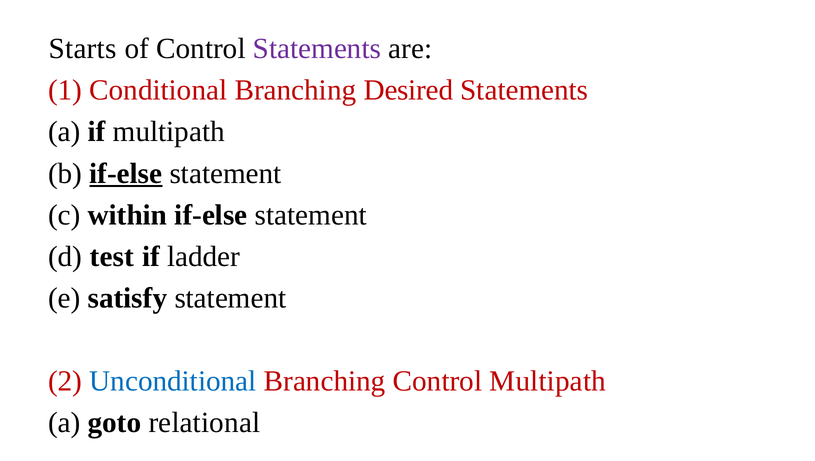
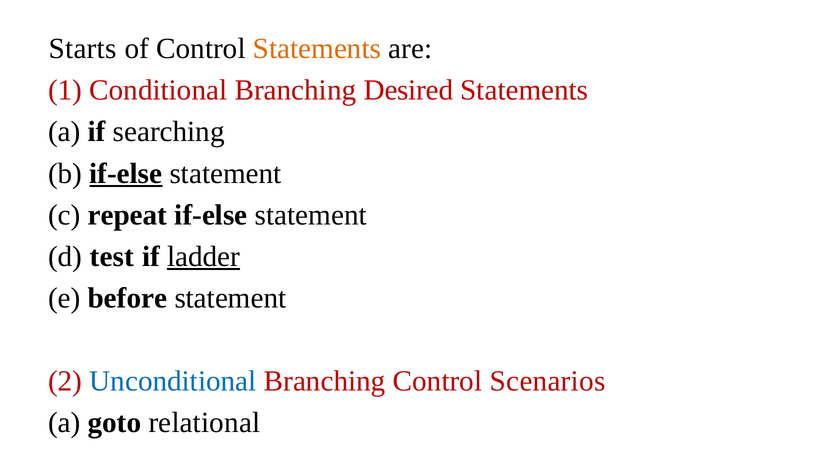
Statements colour: purple -> orange (317, 49)
if multipath: multipath -> searching (169, 132)
within: within -> repeat (127, 215)
ladder underline: none -> present (204, 257)
satisfy: satisfy -> before (127, 298)
Control Multipath: Multipath -> Scenarios (548, 381)
